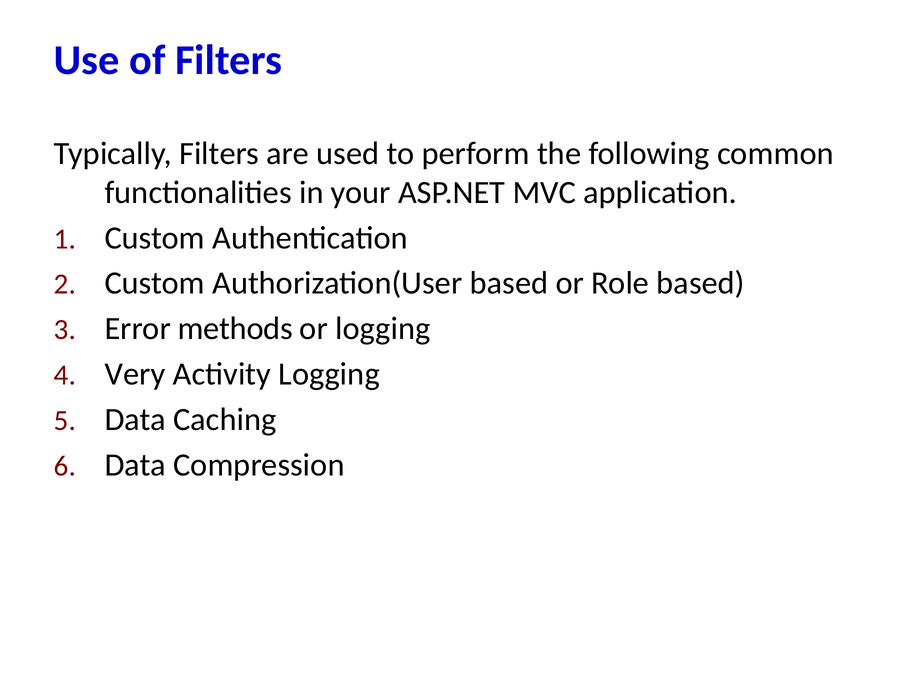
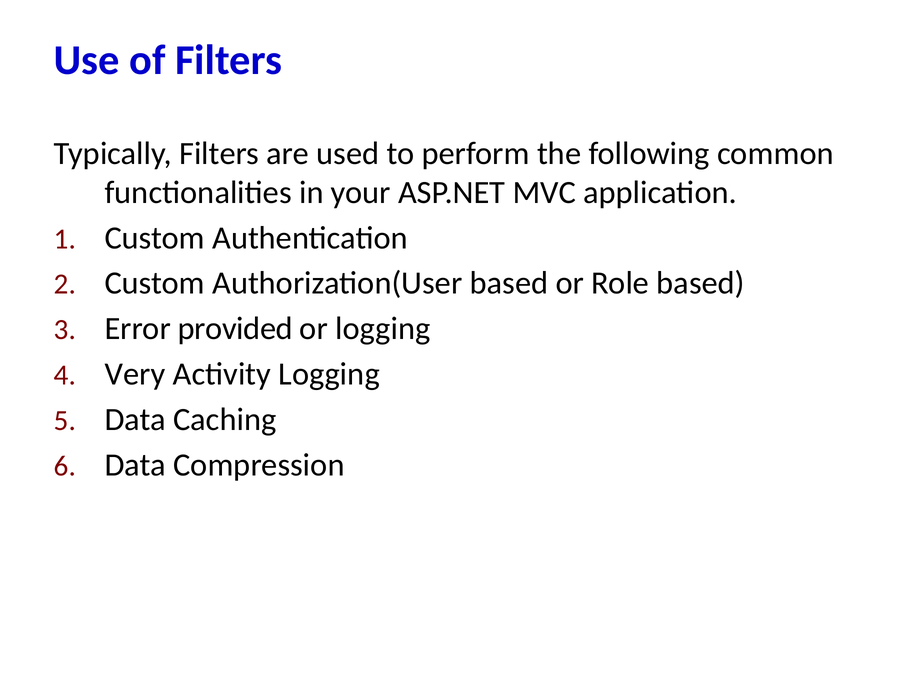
methods: methods -> provided (235, 329)
